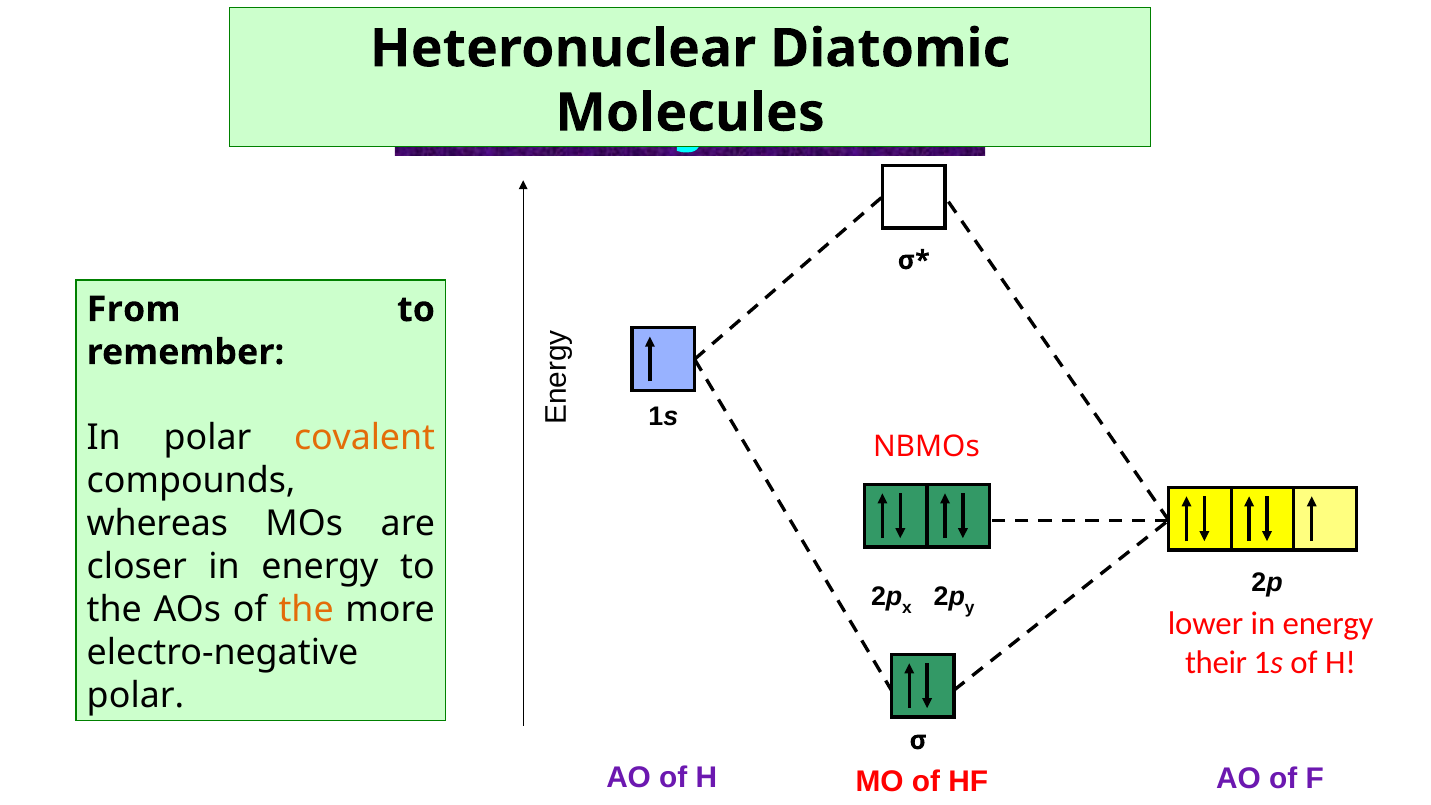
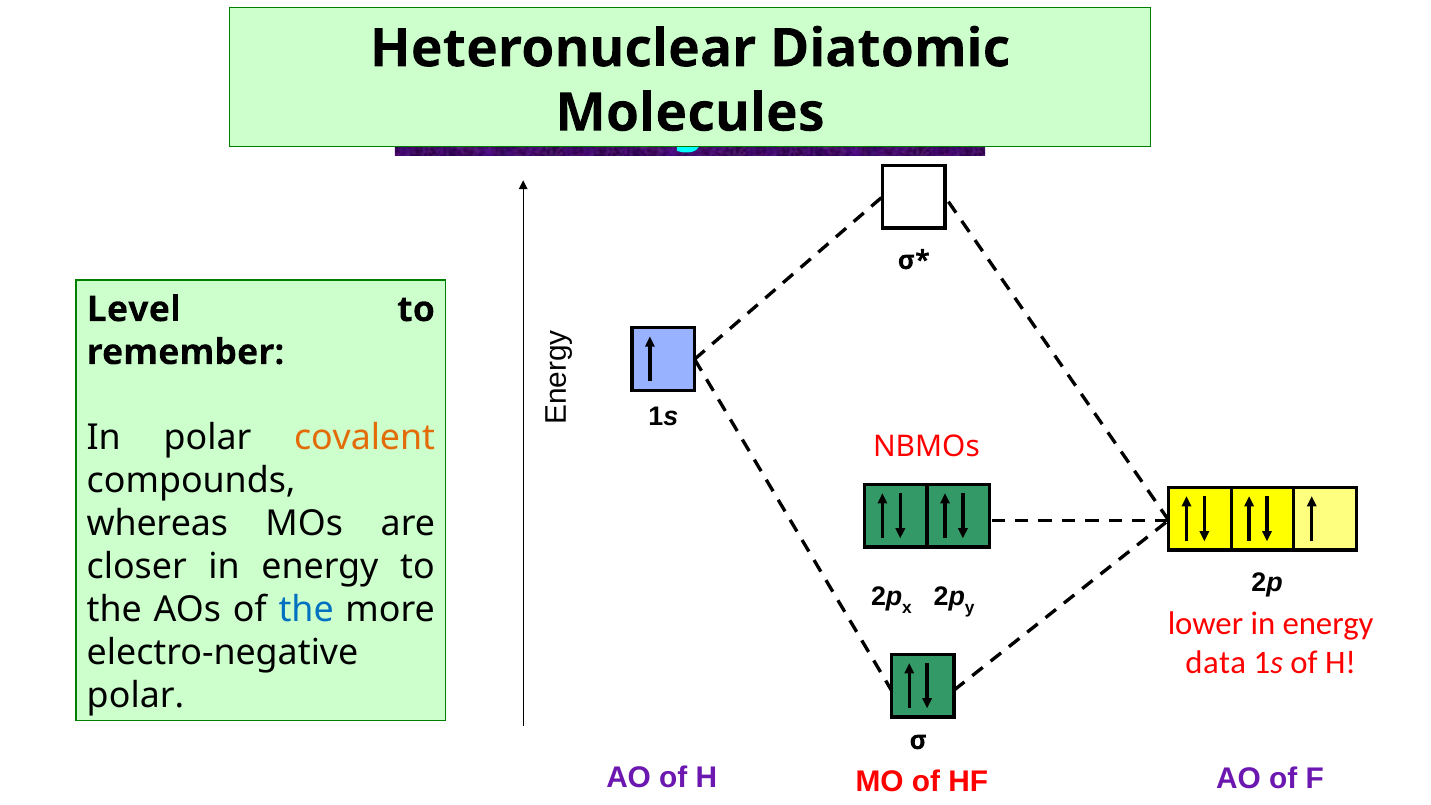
From: From -> Level (134, 309)
the colour: orange -> blue (306, 610)
their: their -> data (1216, 663)
